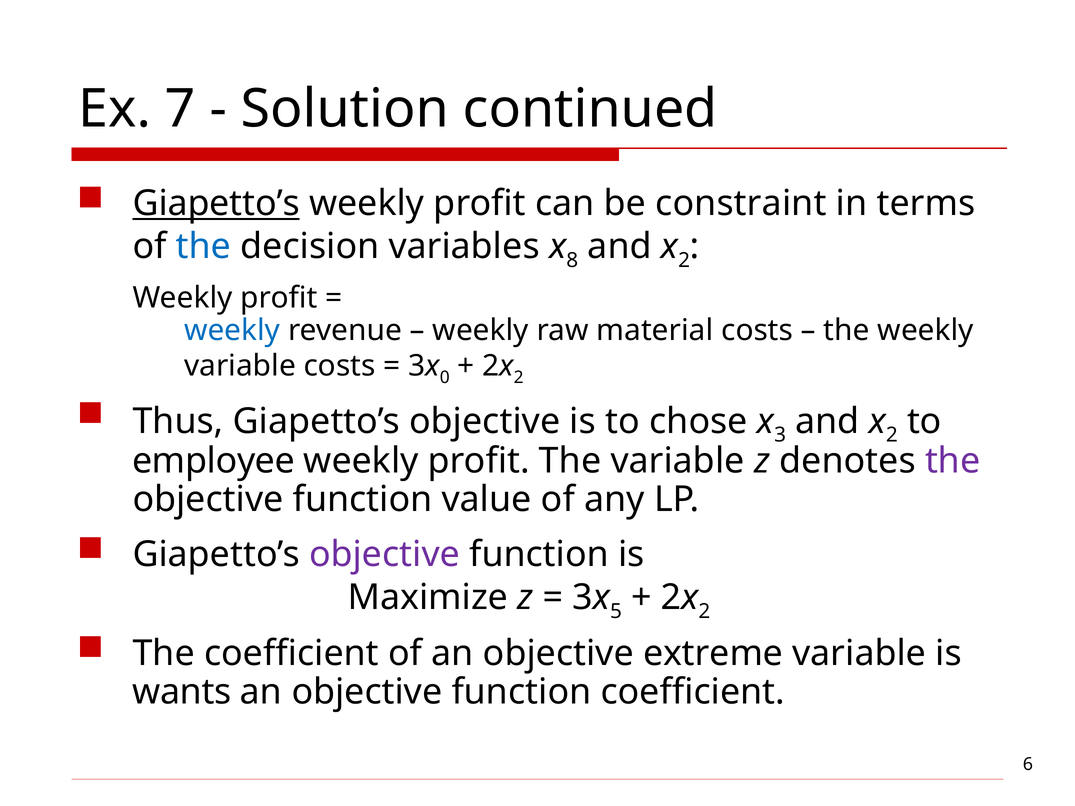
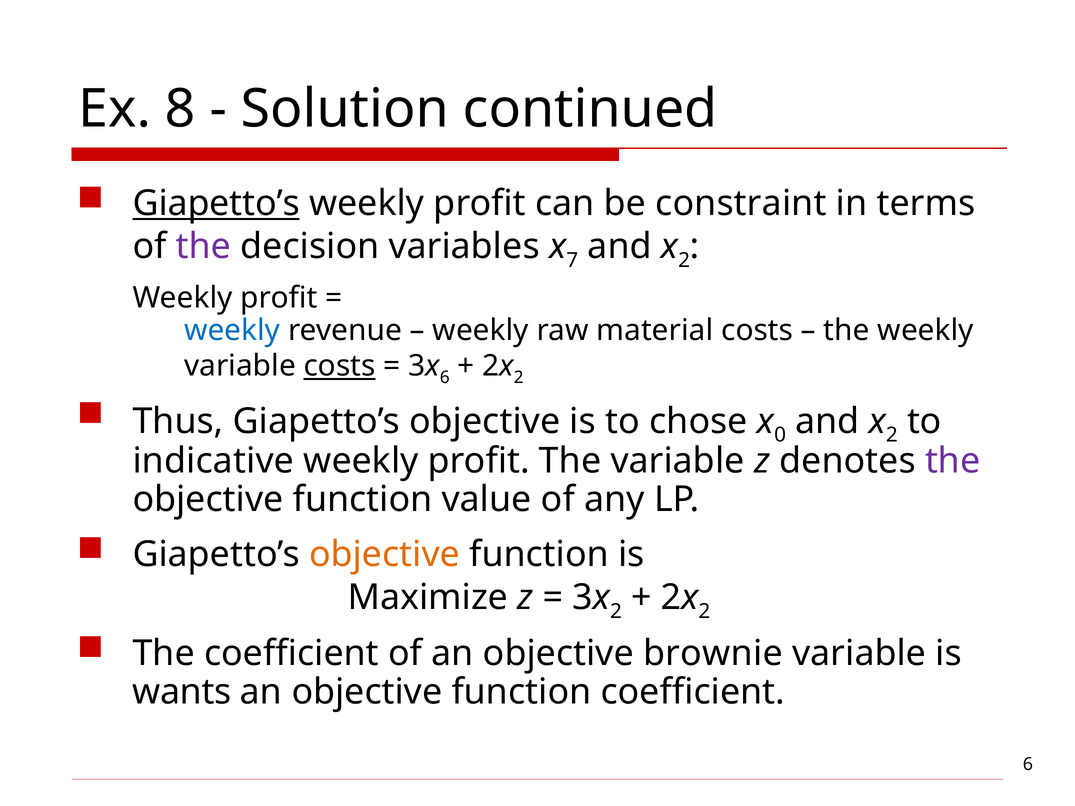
7: 7 -> 8 (180, 109)
the colour: blue -> purple (203, 247)
8: 8 -> 7 (572, 261)
costs underline: none -> present (340, 366)
0: 0 -> 6 (445, 378)
3: 3 -> 0 (780, 435)
employee: employee -> indicative (213, 461)
objective colour: purple -> orange (385, 555)
5: 5 -> 2 (616, 611)
extreme: extreme -> brownie (713, 653)
